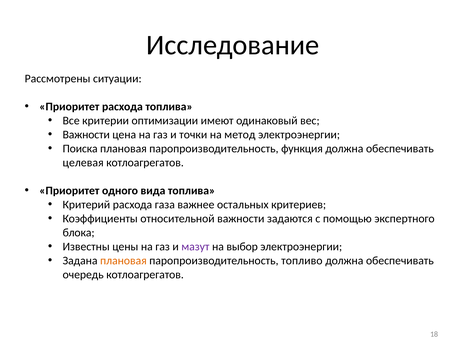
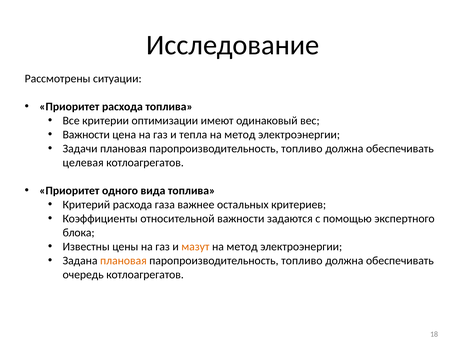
точки: точки -> тепла (193, 134)
Поиска: Поиска -> Задачи (80, 148)
функция: функция -> топливо (302, 148)
мазут colour: purple -> orange (195, 246)
выбор: выбор -> метод (242, 246)
